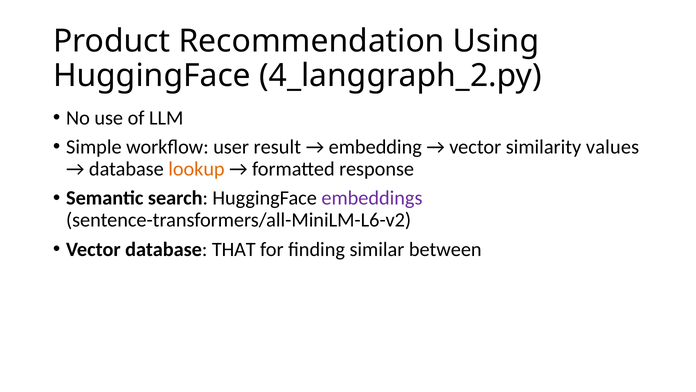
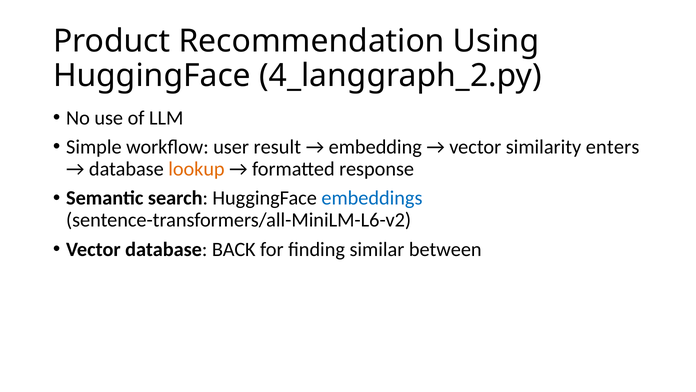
values: values -> enters (613, 147)
embeddings colour: purple -> blue (372, 198)
THAT: THAT -> BACK (234, 249)
